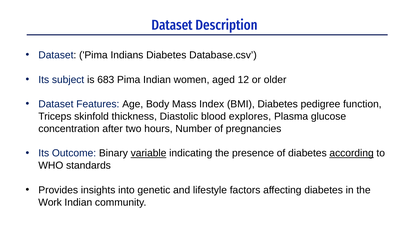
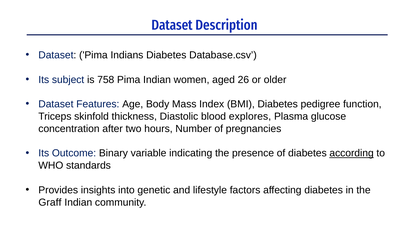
683: 683 -> 758 (106, 79)
12: 12 -> 26 (243, 79)
variable underline: present -> none (149, 153)
Work: Work -> Graff (50, 202)
